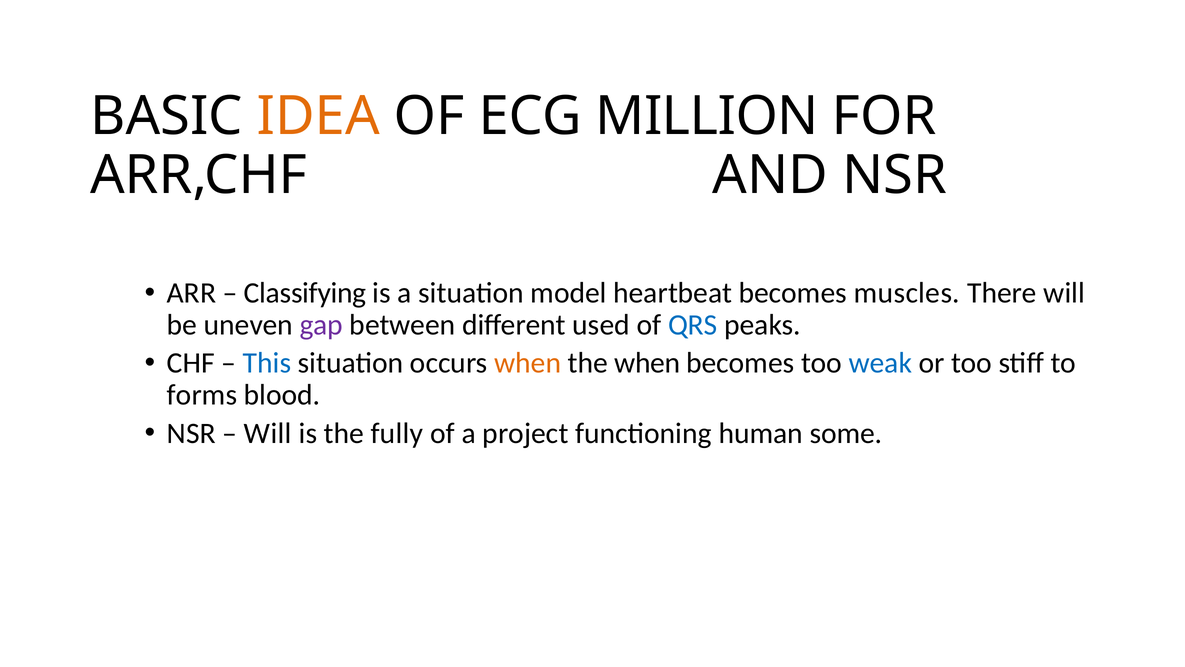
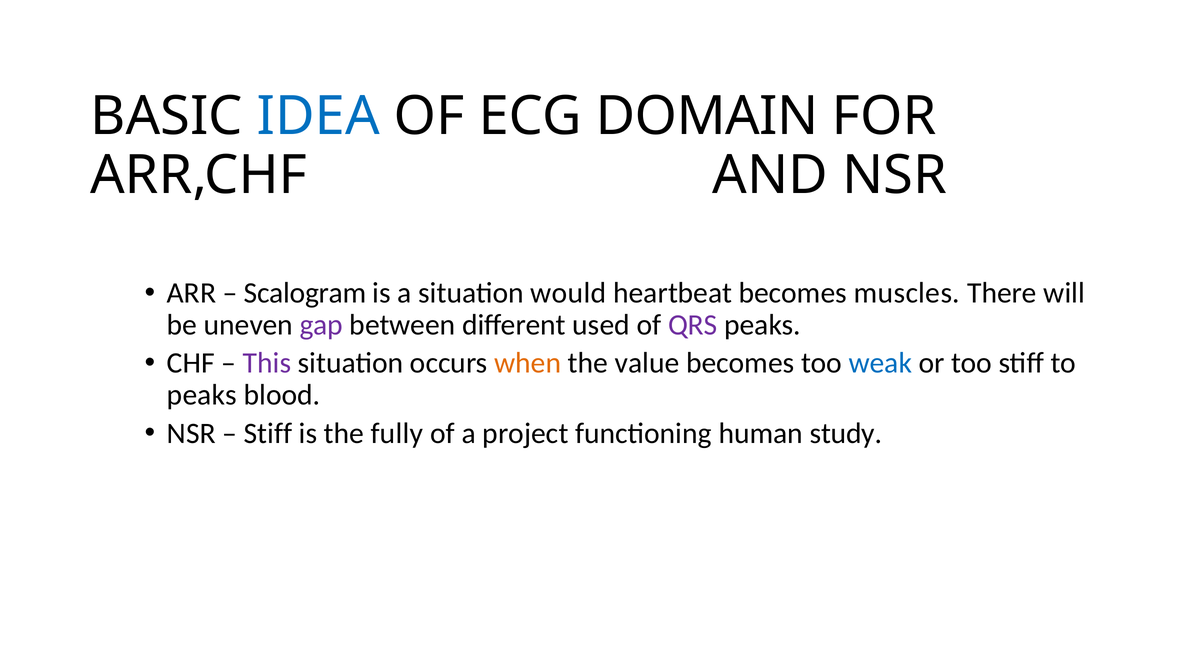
IDEA colour: orange -> blue (318, 116)
MILLION: MILLION -> DOMAIN (707, 116)
Classifying: Classifying -> Scalogram (305, 293)
model: model -> would (568, 293)
QRS colour: blue -> purple (693, 325)
This colour: blue -> purple (267, 363)
the when: when -> value (647, 363)
forms: forms -> peaks (202, 395)
Will: Will -> Stiff (268, 433)
some: some -> study (846, 433)
